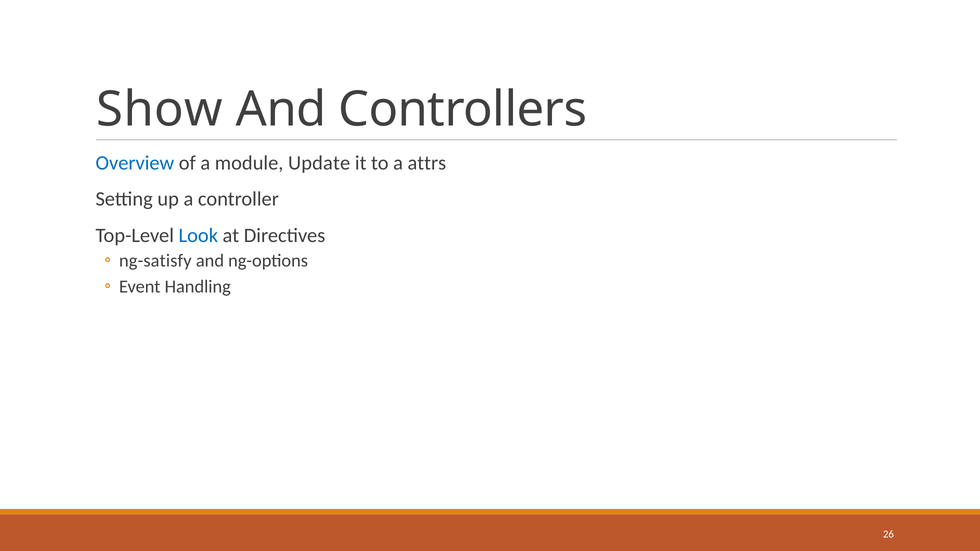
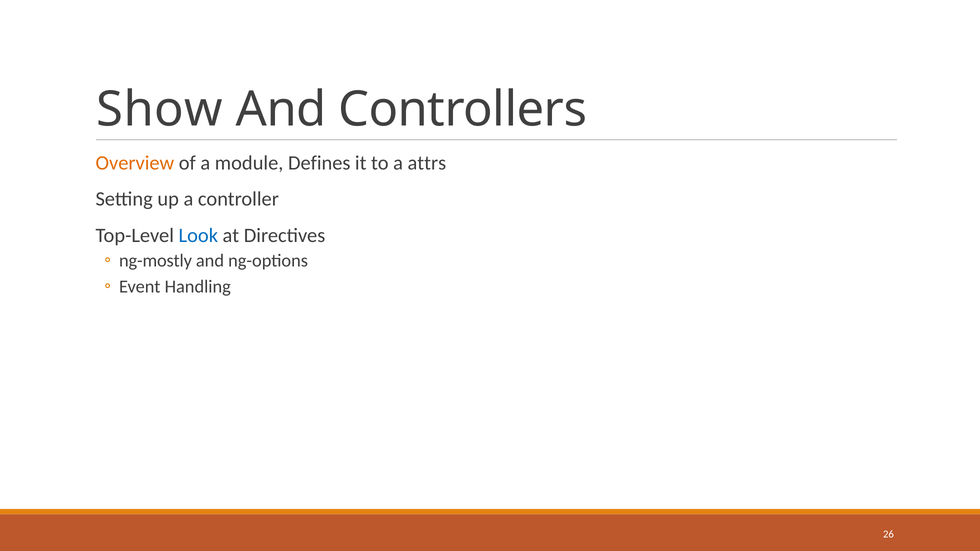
Overview colour: blue -> orange (135, 163)
Update: Update -> Defines (319, 163)
ng-satisfy: ng-satisfy -> ng-mostly (156, 261)
